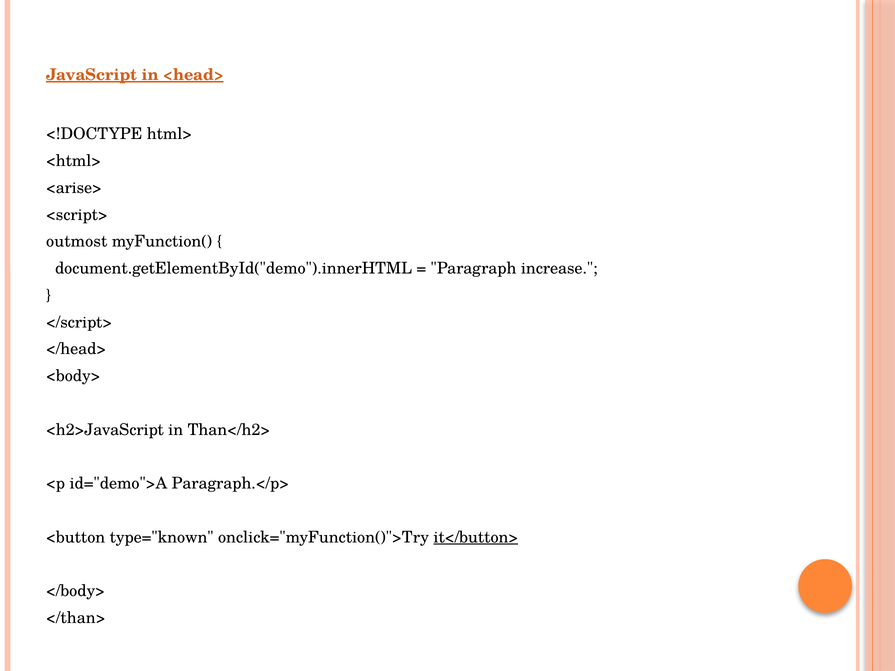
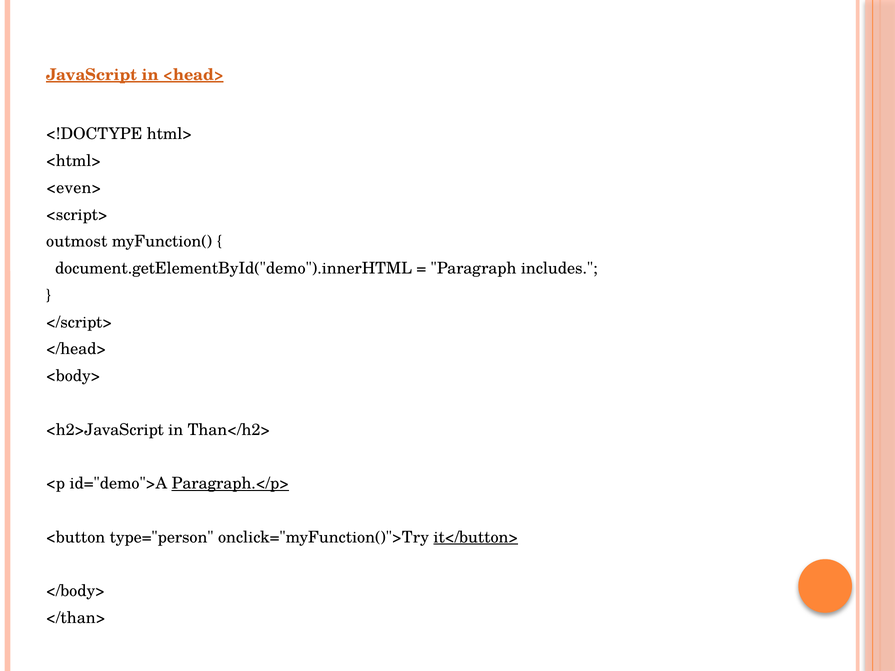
<arise>: <arise> -> <even> (74, 188)
increase: increase -> includes (559, 269)
Paragraph.</p> underline: none -> present (230, 484)
type="known: type="known -> type="person (162, 537)
